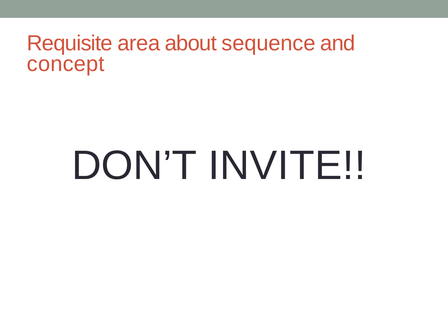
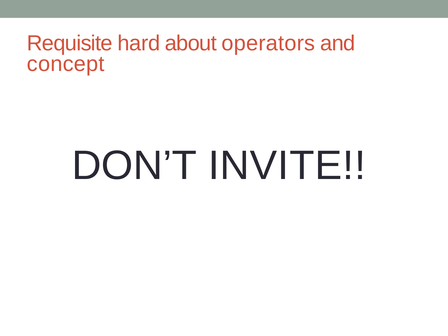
area: area -> hard (139, 43)
sequence: sequence -> operators (268, 43)
